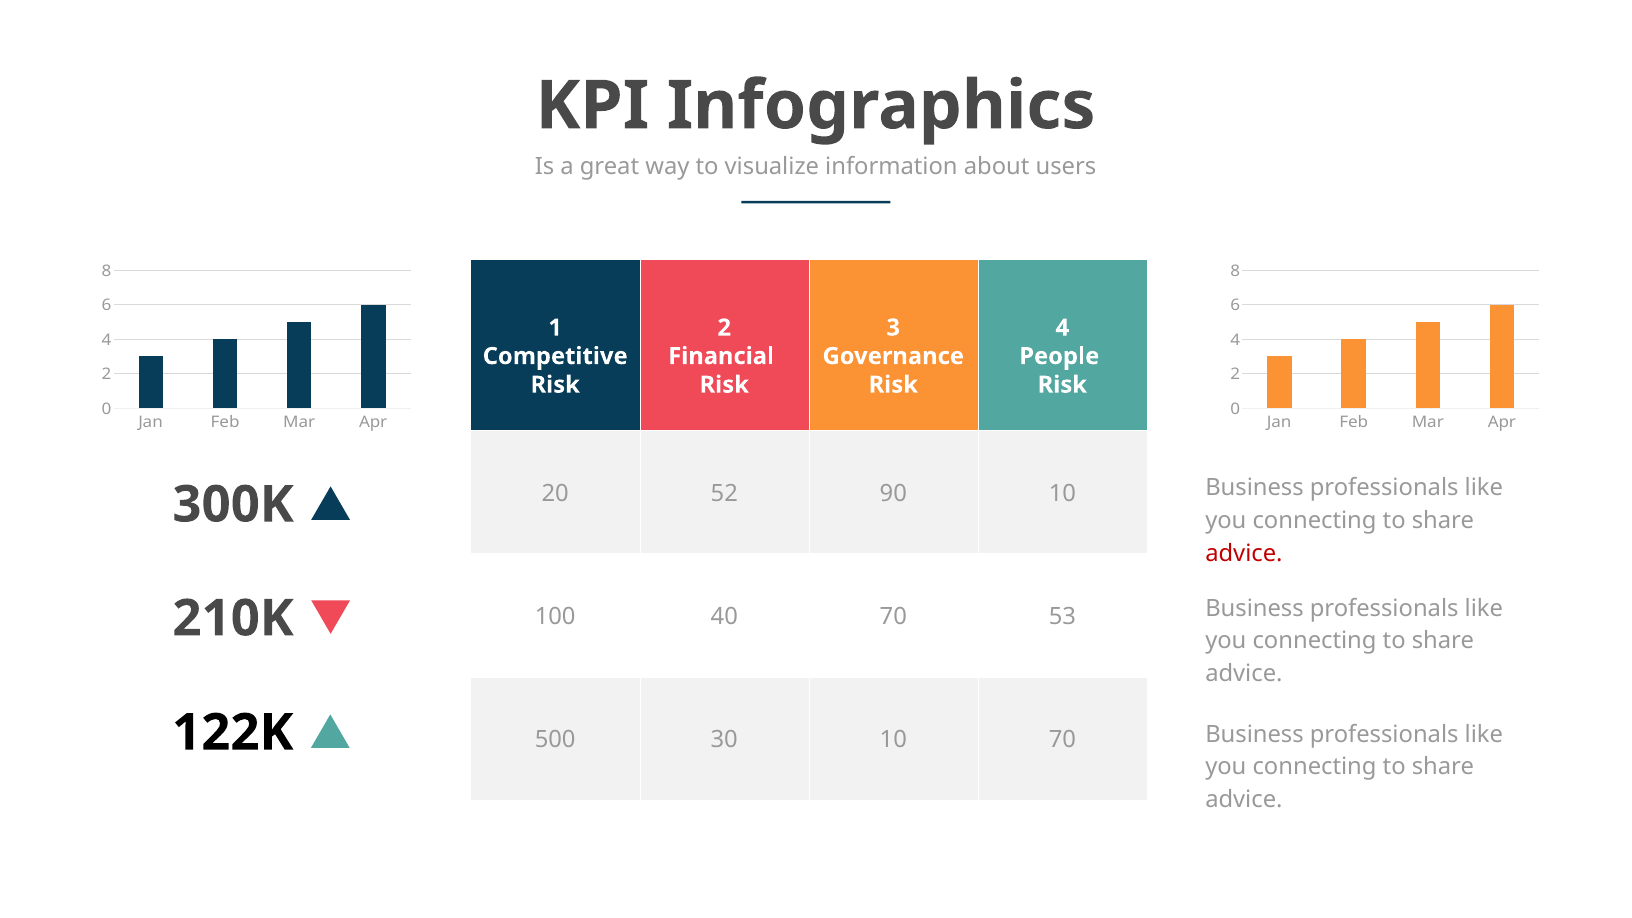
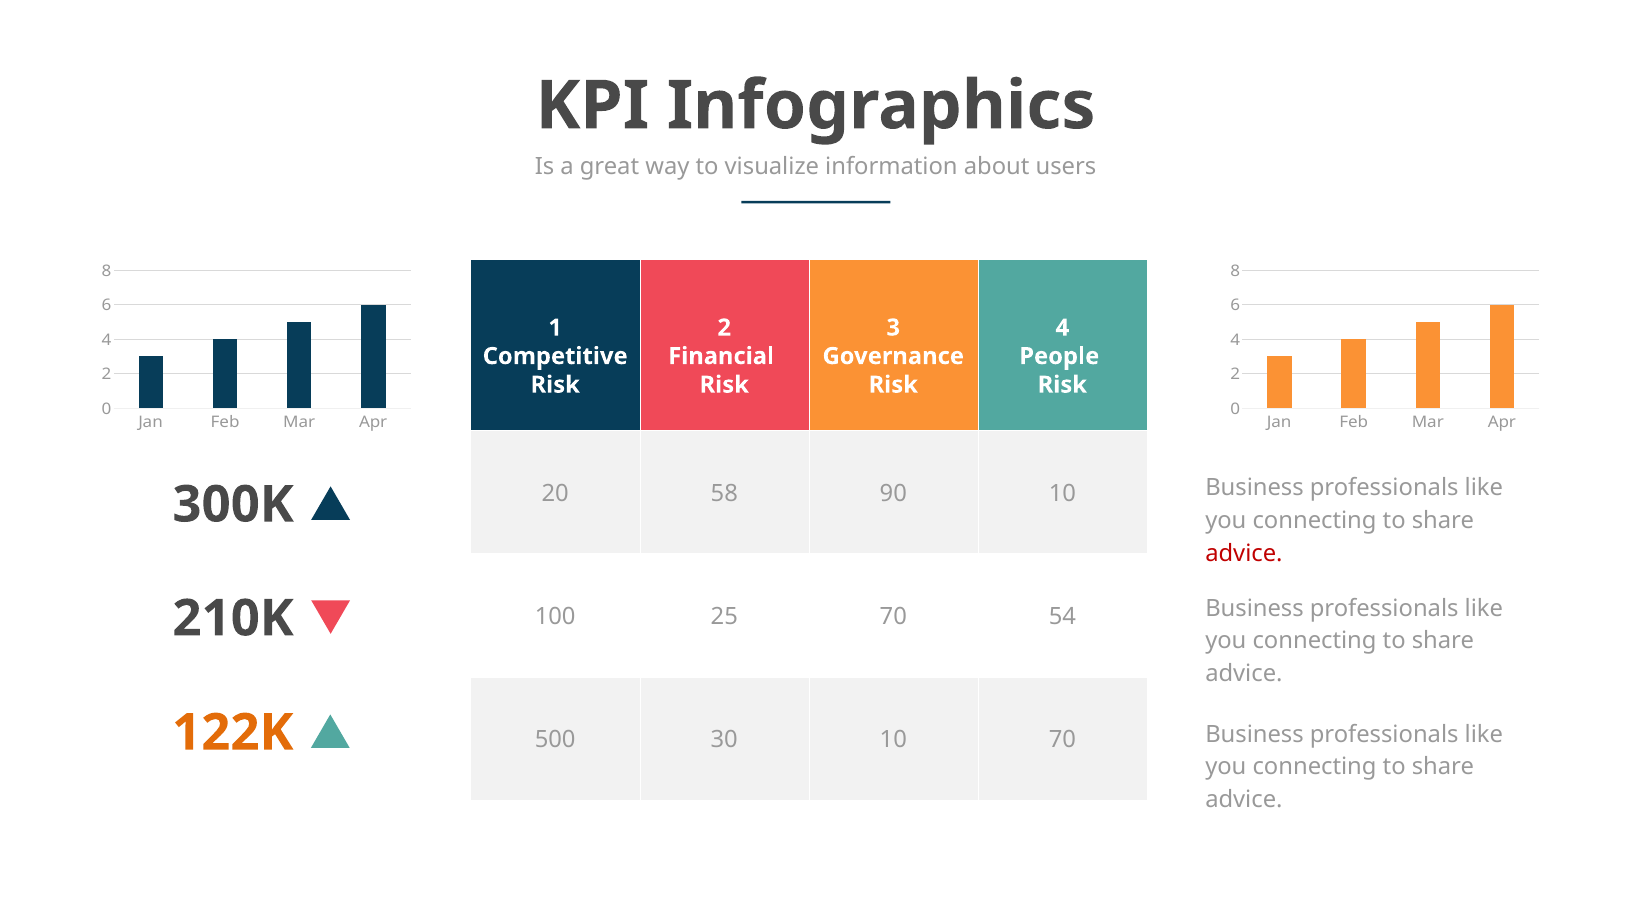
52: 52 -> 58 (724, 493)
40: 40 -> 25 (724, 617)
53: 53 -> 54 (1062, 617)
122K colour: black -> orange (233, 733)
